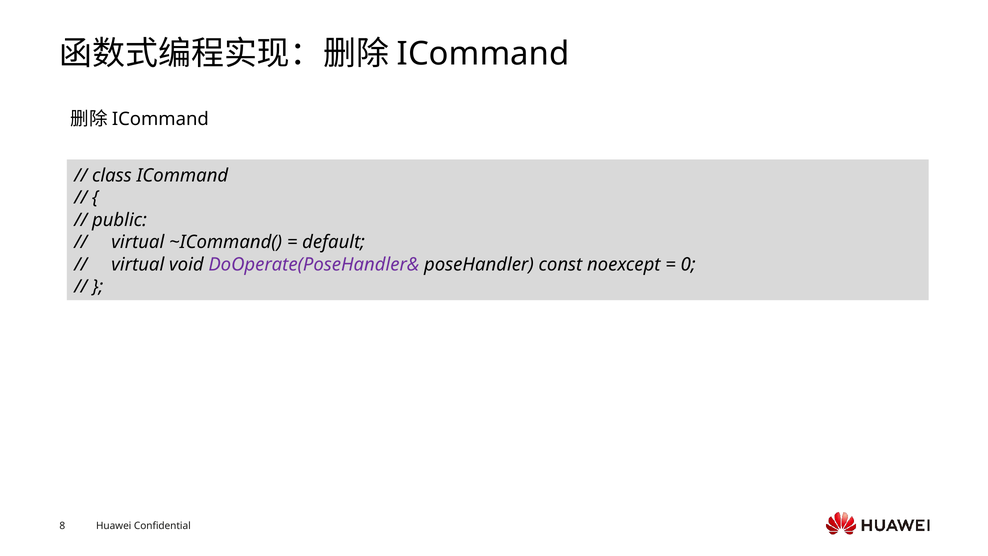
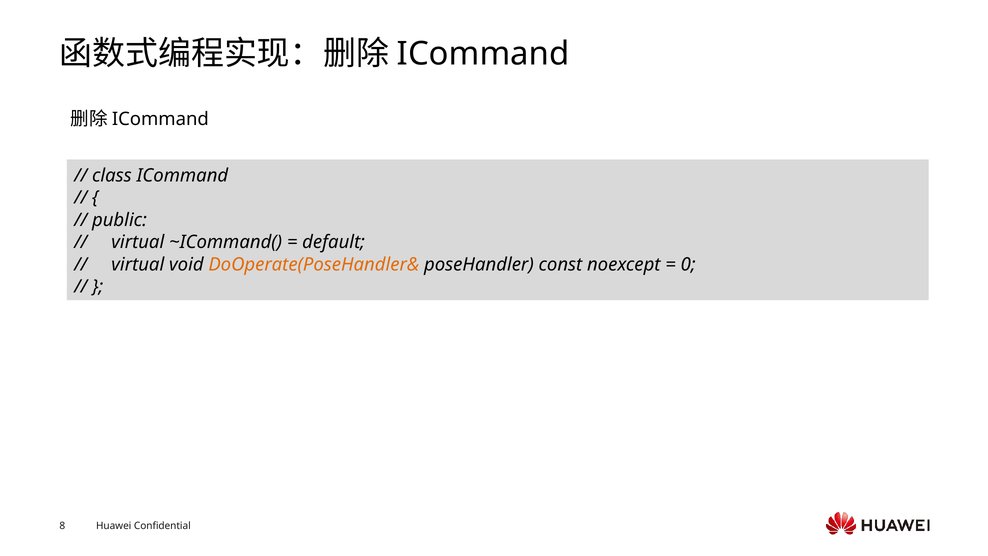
DoOperate(PoseHandler& colour: purple -> orange (314, 264)
